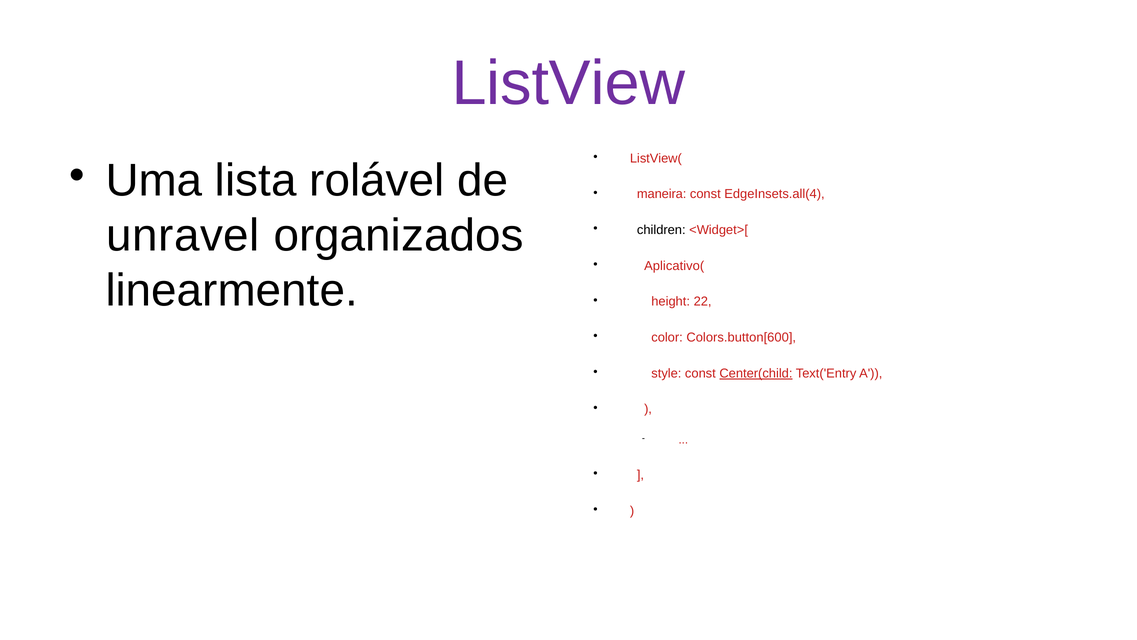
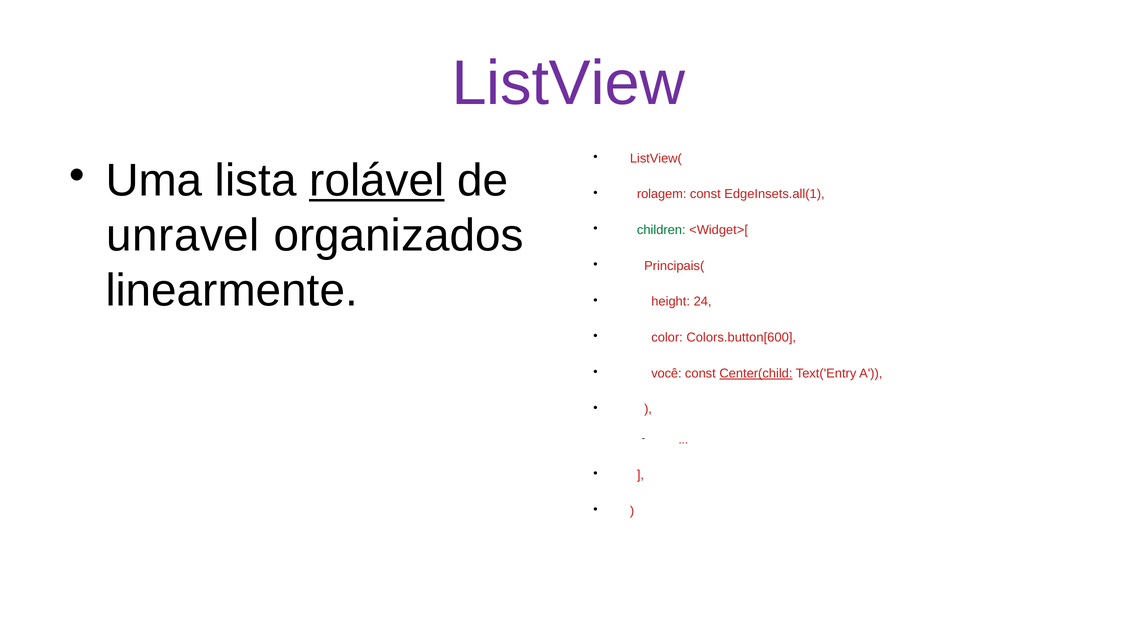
rolável underline: none -> present (377, 180)
maneira: maneira -> rolagem (662, 194)
EdgeInsets.all(4: EdgeInsets.all(4 -> EdgeInsets.all(1 (774, 194)
children colour: black -> green (661, 230)
Aplicativo(: Aplicativo( -> Principais( (674, 266)
22: 22 -> 24 (703, 301)
style: style -> você (666, 373)
